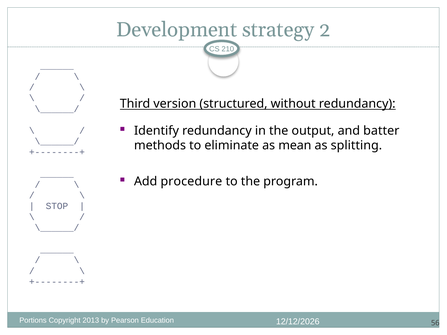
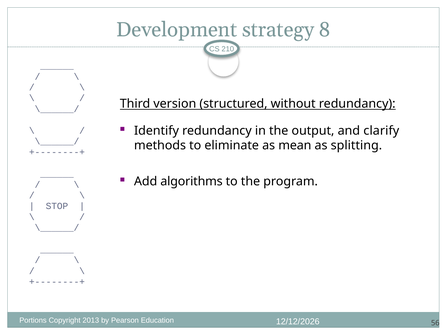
2: 2 -> 8 (325, 30)
batter: batter -> clarify (381, 131)
procedure: procedure -> algorithms (192, 182)
